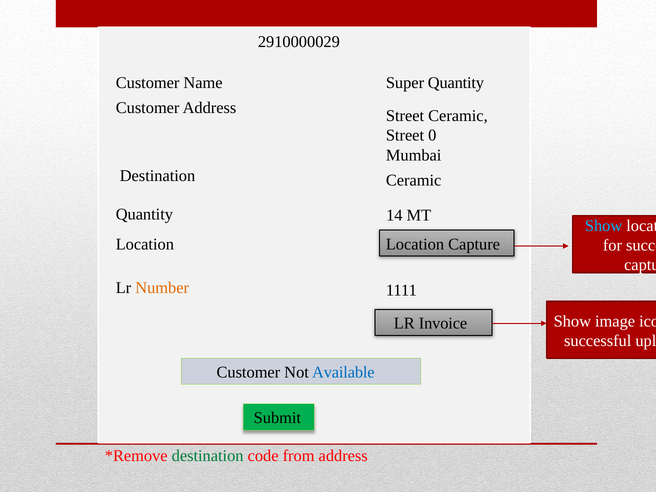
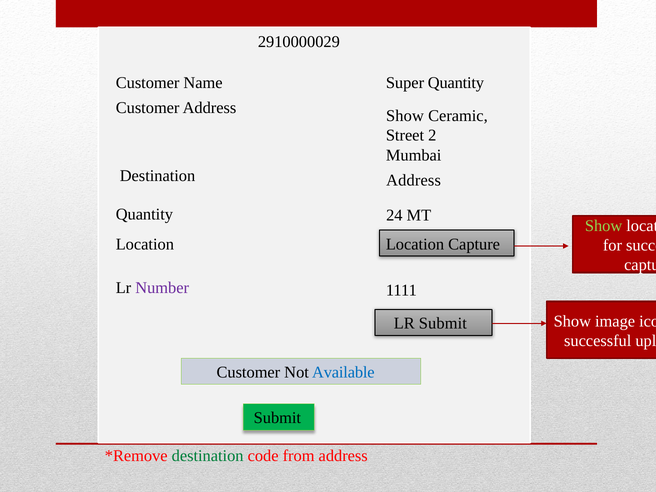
Customer Address Street: Street -> Show (405, 116)
0: 0 -> 2 (432, 135)
Destination Ceramic: Ceramic -> Address (414, 180)
14: 14 -> 24 (394, 215)
Show colour: light blue -> light green (604, 226)
Number colour: orange -> purple (162, 288)
LR Invoice: Invoice -> Submit (443, 324)
